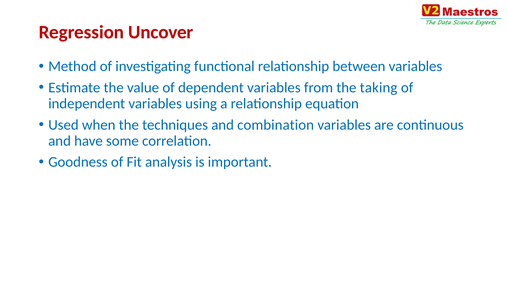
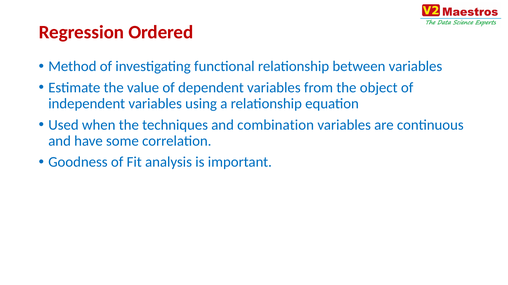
Uncover: Uncover -> Ordered (161, 32)
taking: taking -> object (379, 88)
